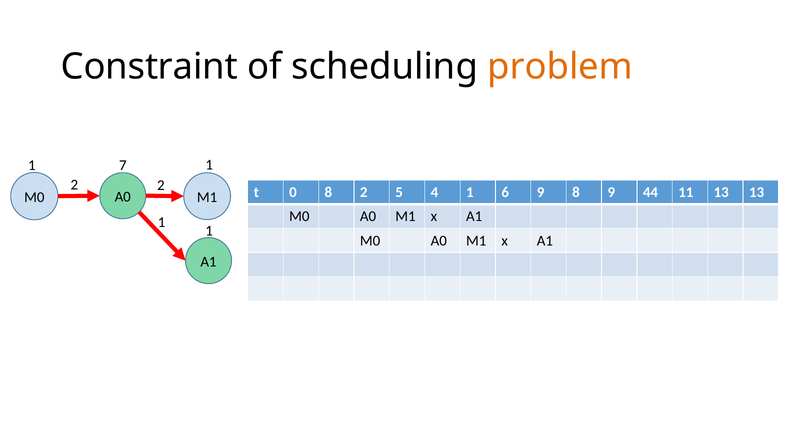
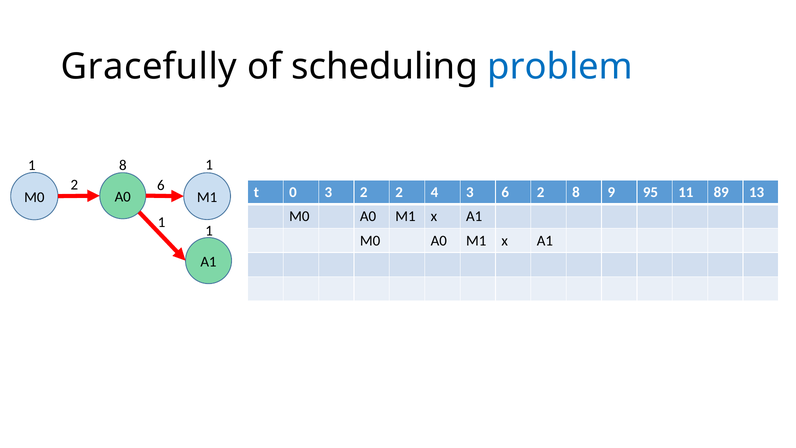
Constraint: Constraint -> Gracefully (149, 67)
problem colour: orange -> blue (560, 67)
1 7: 7 -> 8 (123, 165)
2 2: 2 -> 6 (161, 185)
0 8: 8 -> 3 (328, 192)
2 5: 5 -> 2 (399, 192)
4 1: 1 -> 3 (470, 192)
6 9: 9 -> 2 (541, 192)
44: 44 -> 95 (650, 192)
11 13: 13 -> 89 (721, 192)
